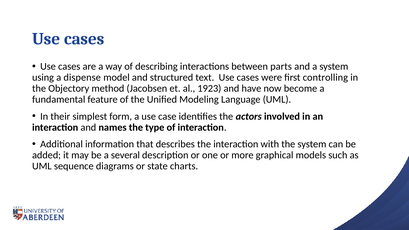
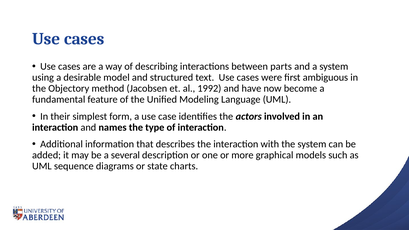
dispense: dispense -> desirable (82, 78)
controlling: controlling -> ambiguous (325, 78)
1923: 1923 -> 1992 (209, 89)
